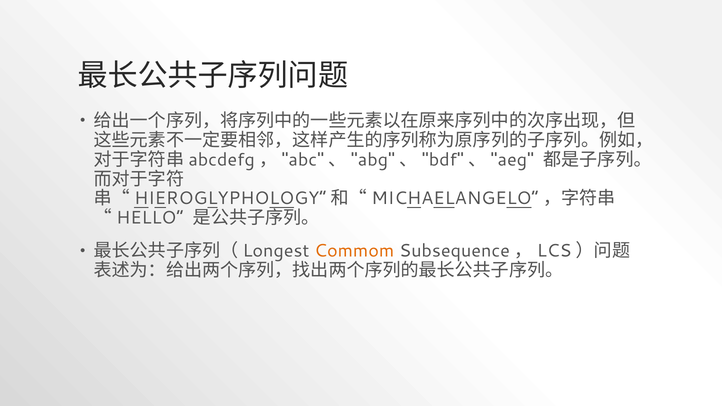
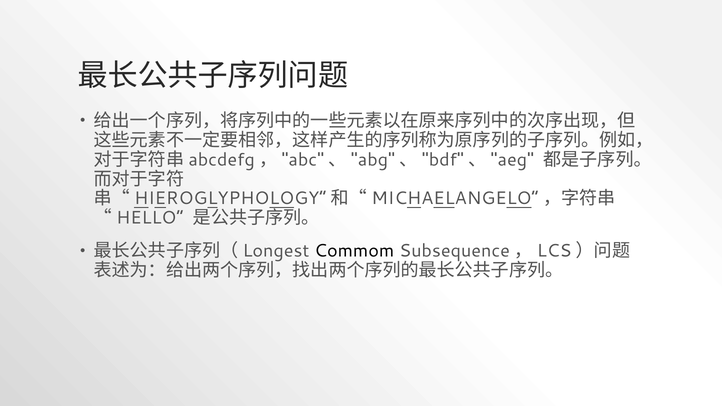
Commom colour: orange -> black (354, 251)
